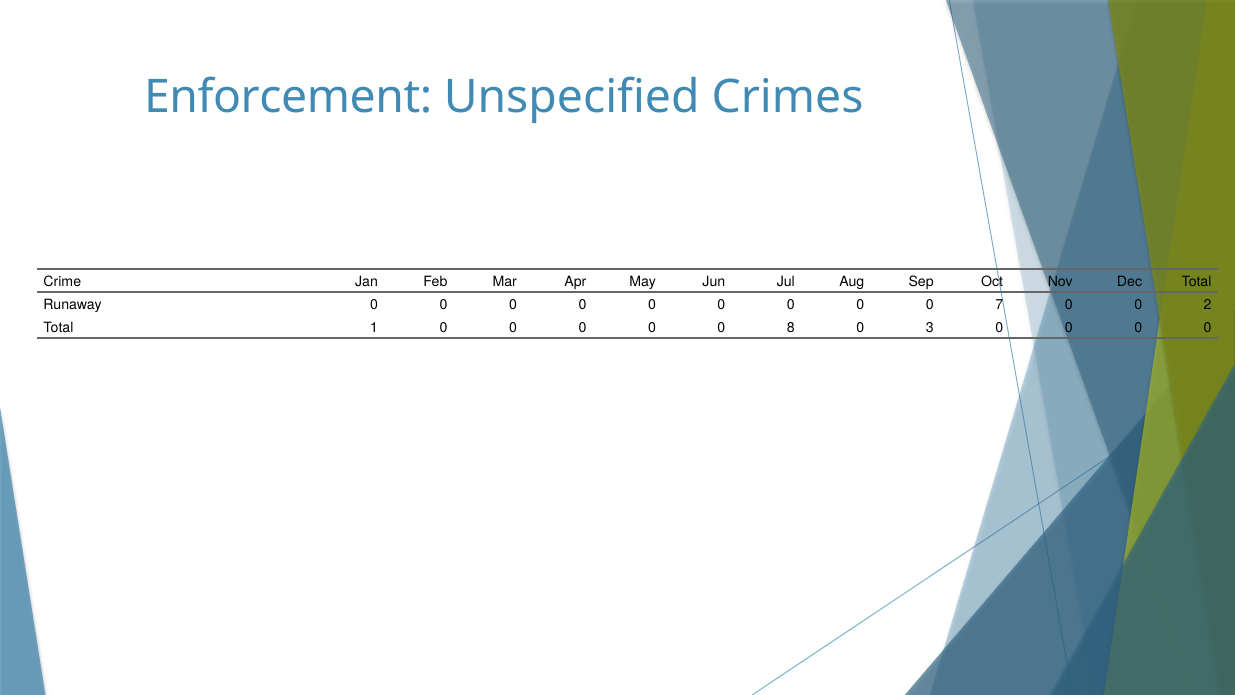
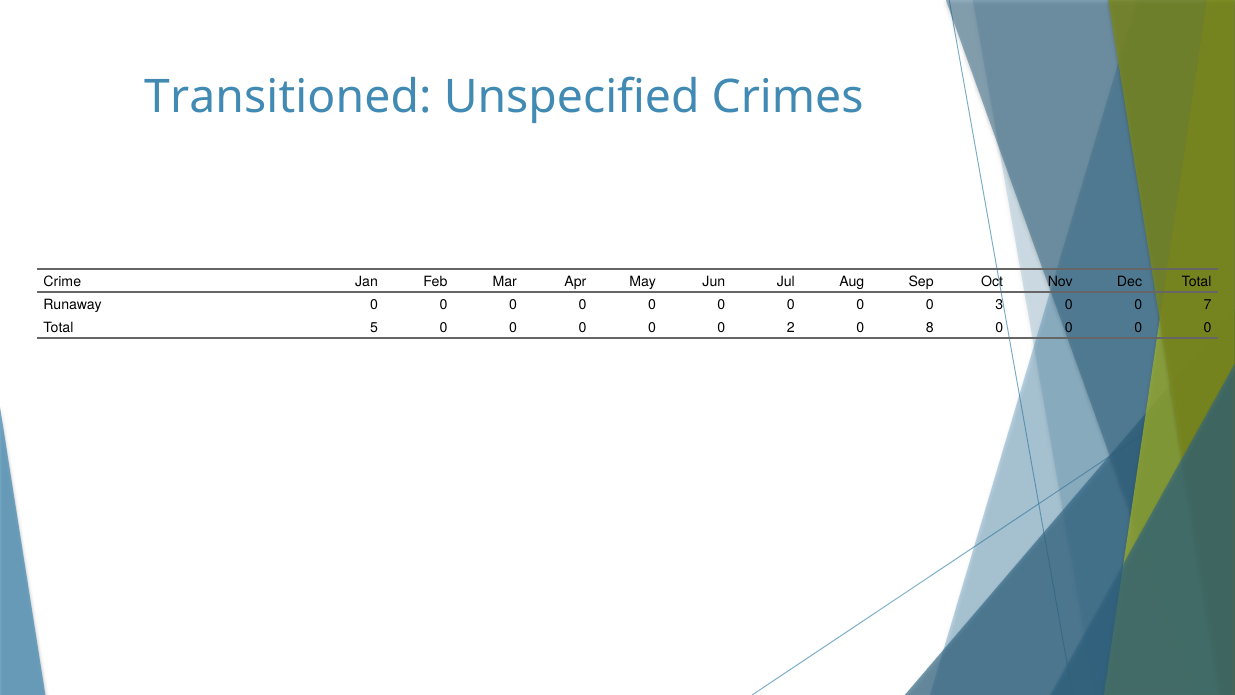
Enforcement: Enforcement -> Transitioned (288, 97)
7: 7 -> 3 (999, 305)
2: 2 -> 7 (1208, 305)
1: 1 -> 5 (374, 328)
8: 8 -> 2 (791, 328)
3: 3 -> 8 (930, 328)
